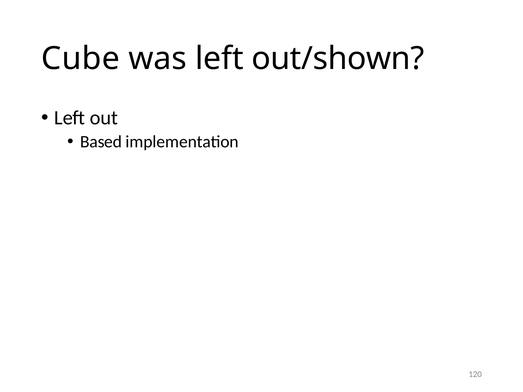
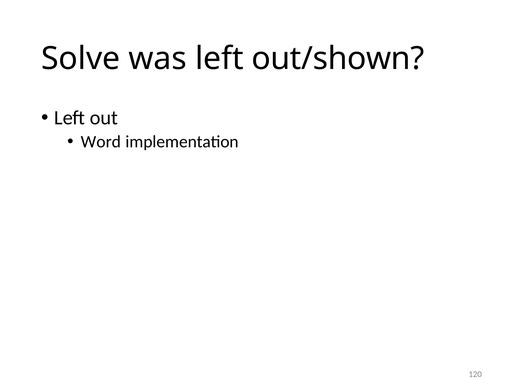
Cube: Cube -> Solve (81, 59)
Based: Based -> Word (101, 142)
